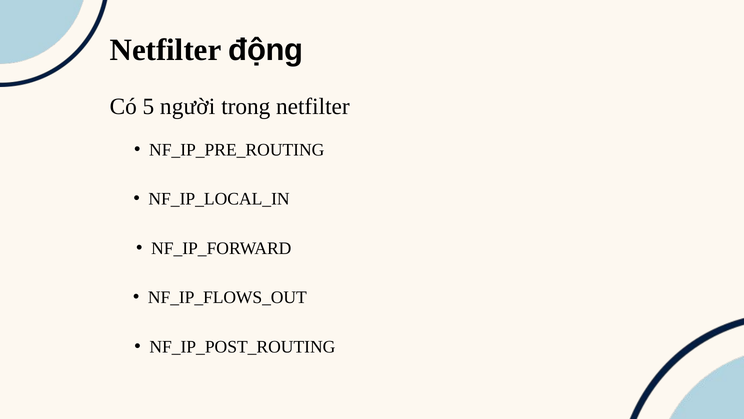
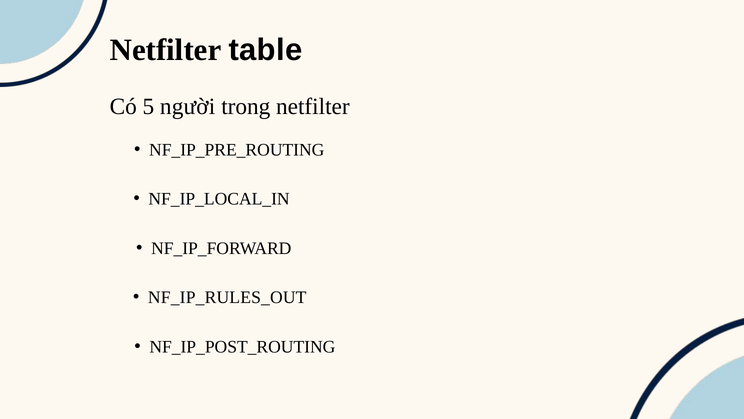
động: động -> table (266, 50)
NF_IP_FLOWS_OUT: NF_IP_FLOWS_OUT -> NF_IP_RULES_OUT (227, 297)
